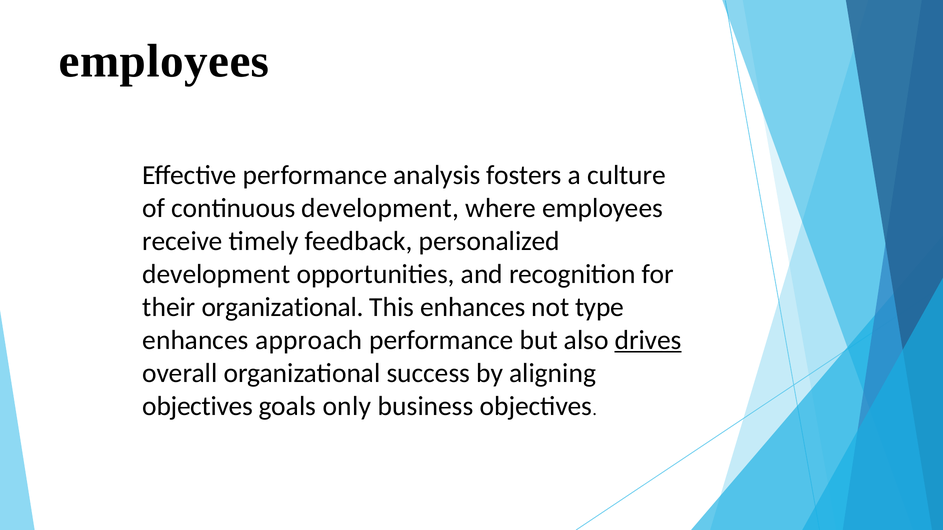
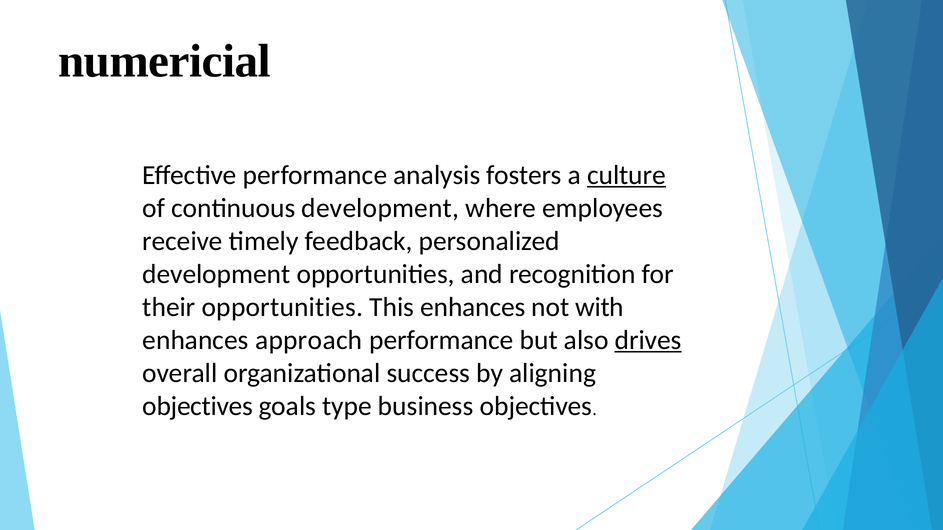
employees: employees -> numericial (165, 61)
culture underline: none -> present (627, 175)
their organizational: organizational -> opportunities (282, 307)
type: type -> with (600, 307)
only: only -> type (347, 406)
